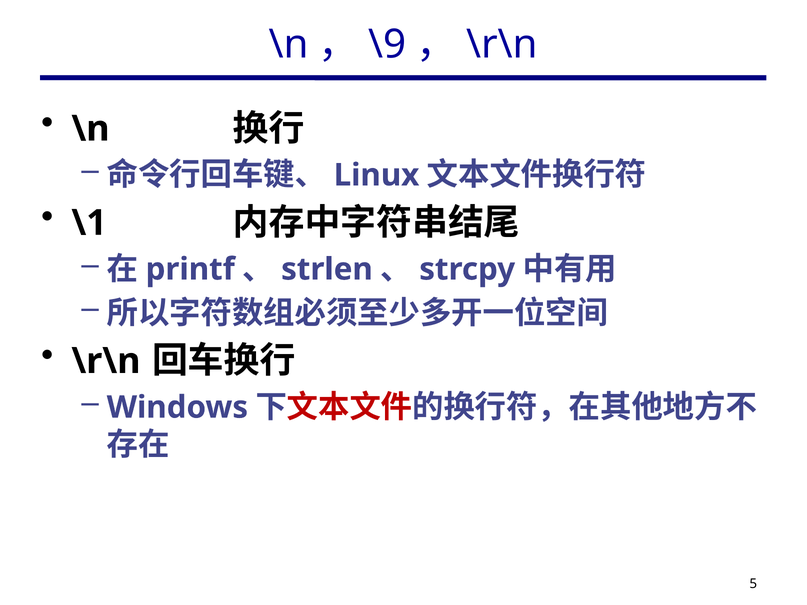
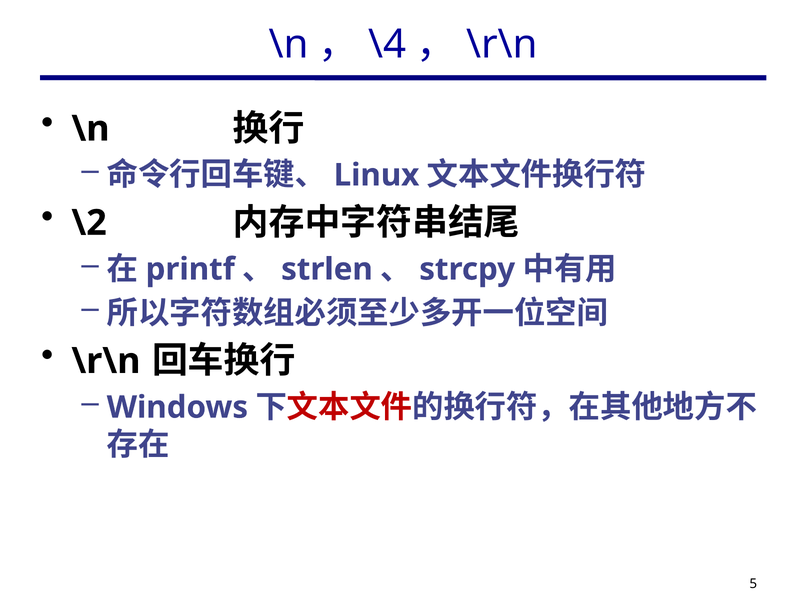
\9: \9 -> \4 (387, 44)
\1: \1 -> \2 (89, 223)
